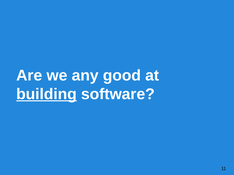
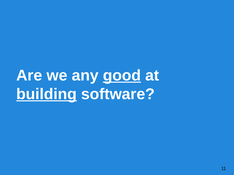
good underline: none -> present (122, 76)
